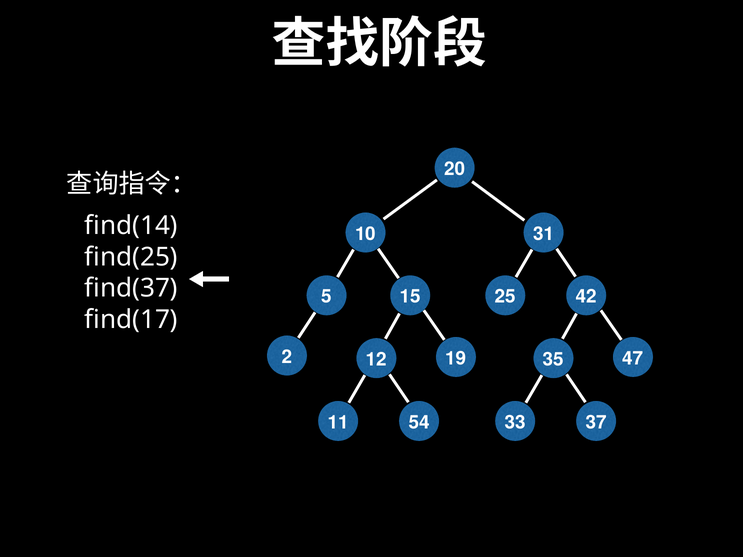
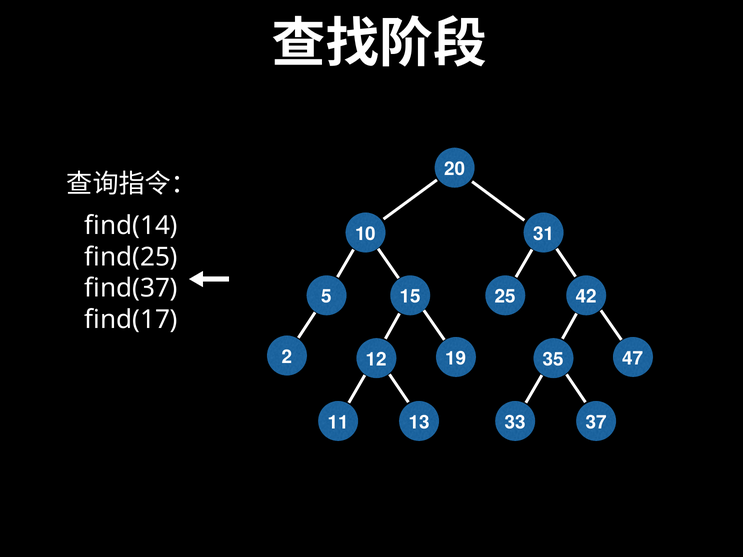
54: 54 -> 13 (419, 422)
